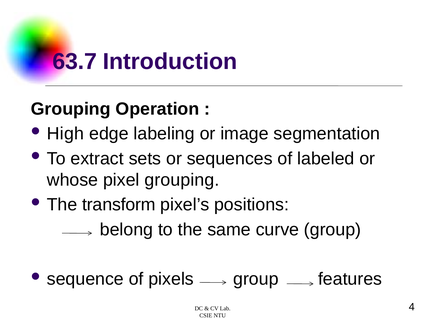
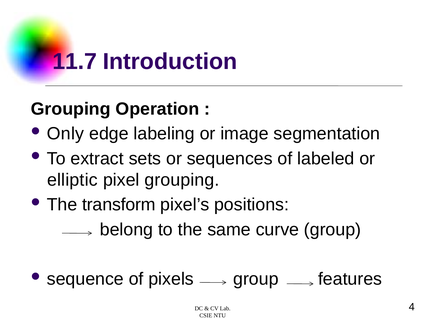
63.7: 63.7 -> 11.7 (75, 62)
High: High -> Only (65, 134)
whose: whose -> elliptic (72, 180)
